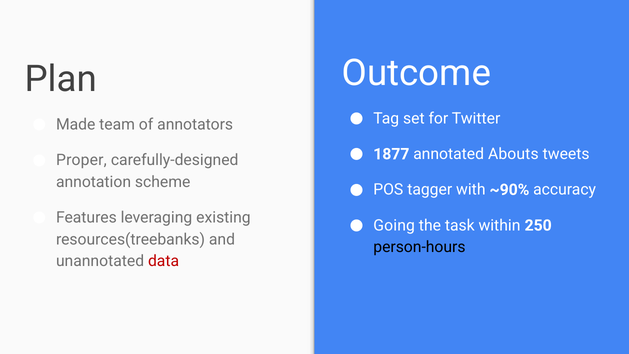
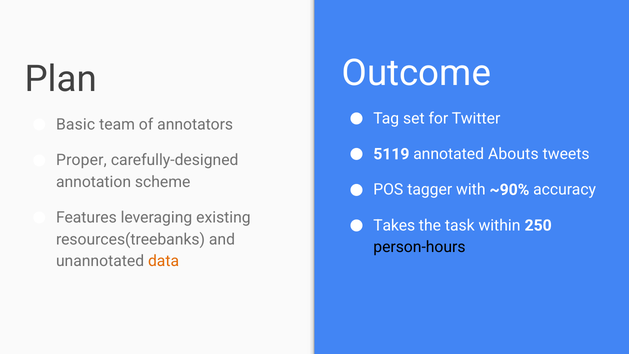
Made: Made -> Basic (76, 124)
1877: 1877 -> 5119 (391, 154)
Going: Going -> Takes (394, 225)
data colour: red -> orange (164, 261)
